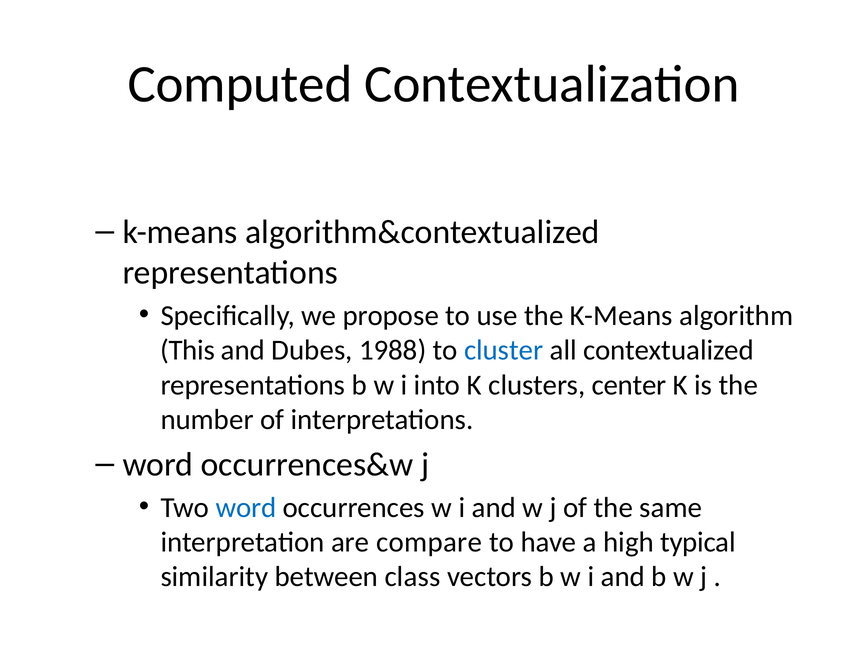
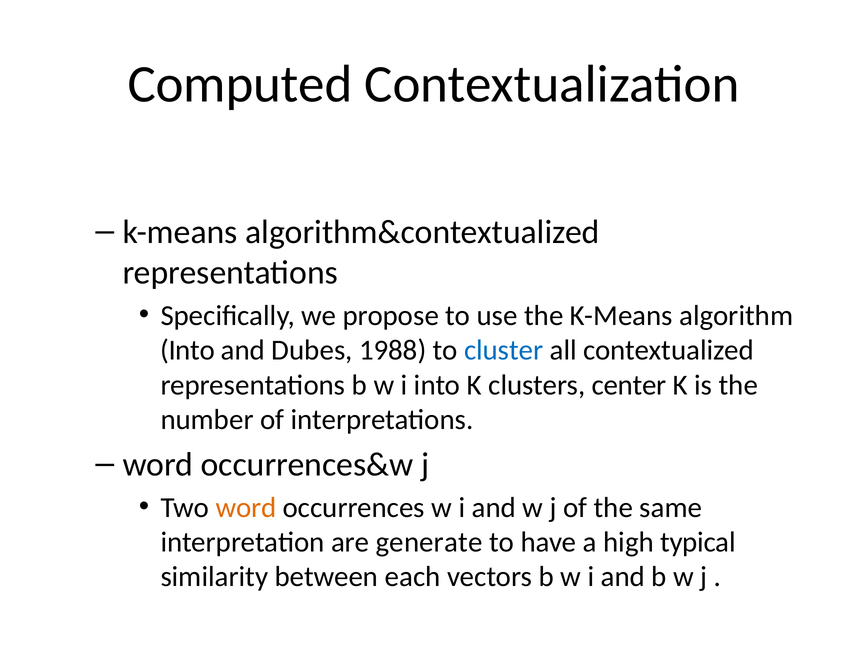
This: This -> Into (188, 350)
word colour: blue -> orange (246, 507)
compare: compare -> generate (429, 542)
class: class -> each (413, 577)
